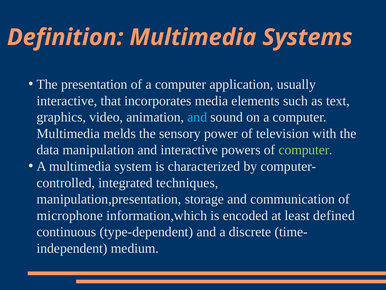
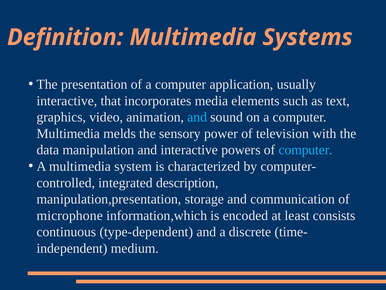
computer colour: light green -> light blue (306, 150)
techniques: techniques -> description (187, 182)
defined: defined -> consists (334, 215)
